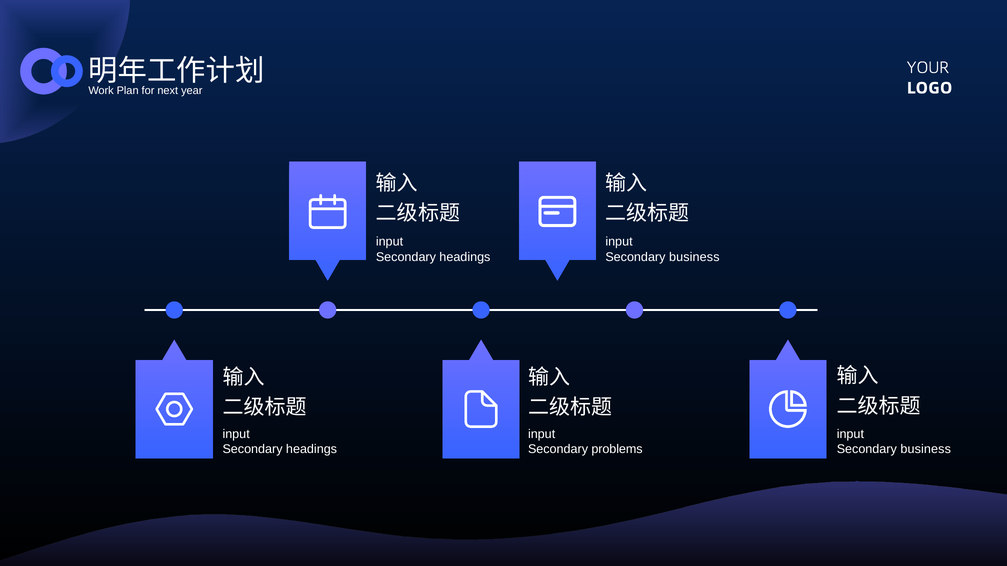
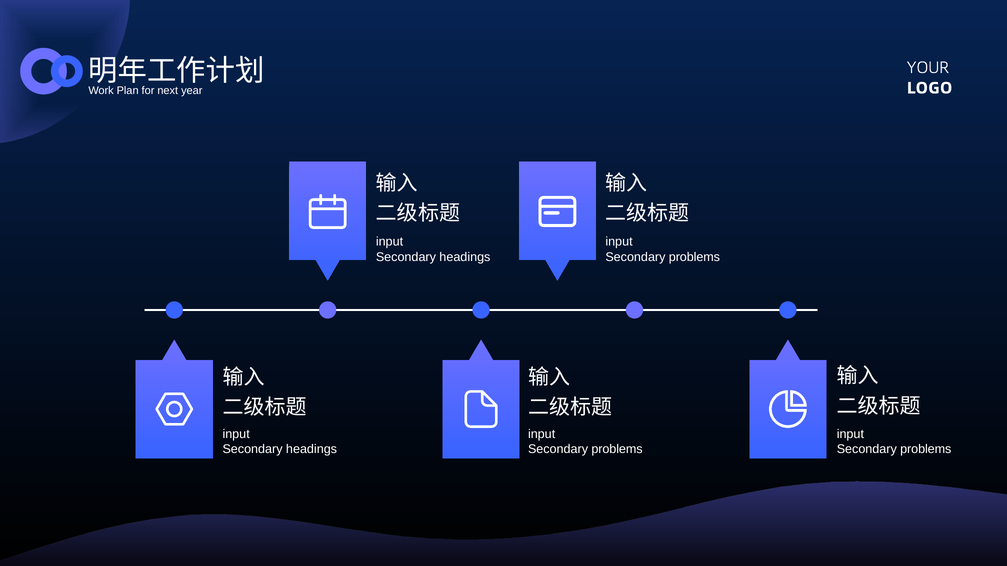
business: business -> problems (694, 257)
business: business -> problems (926, 449)
